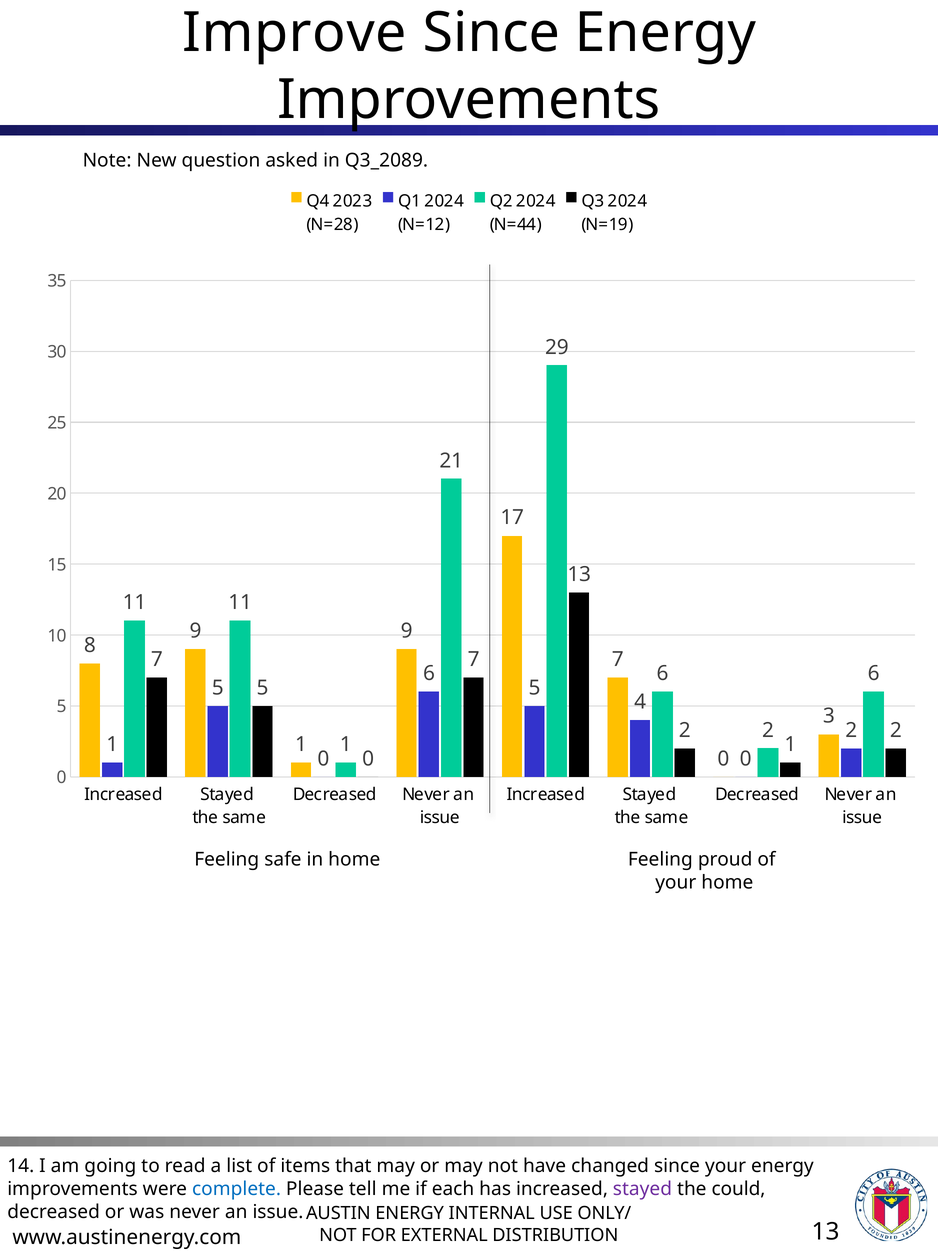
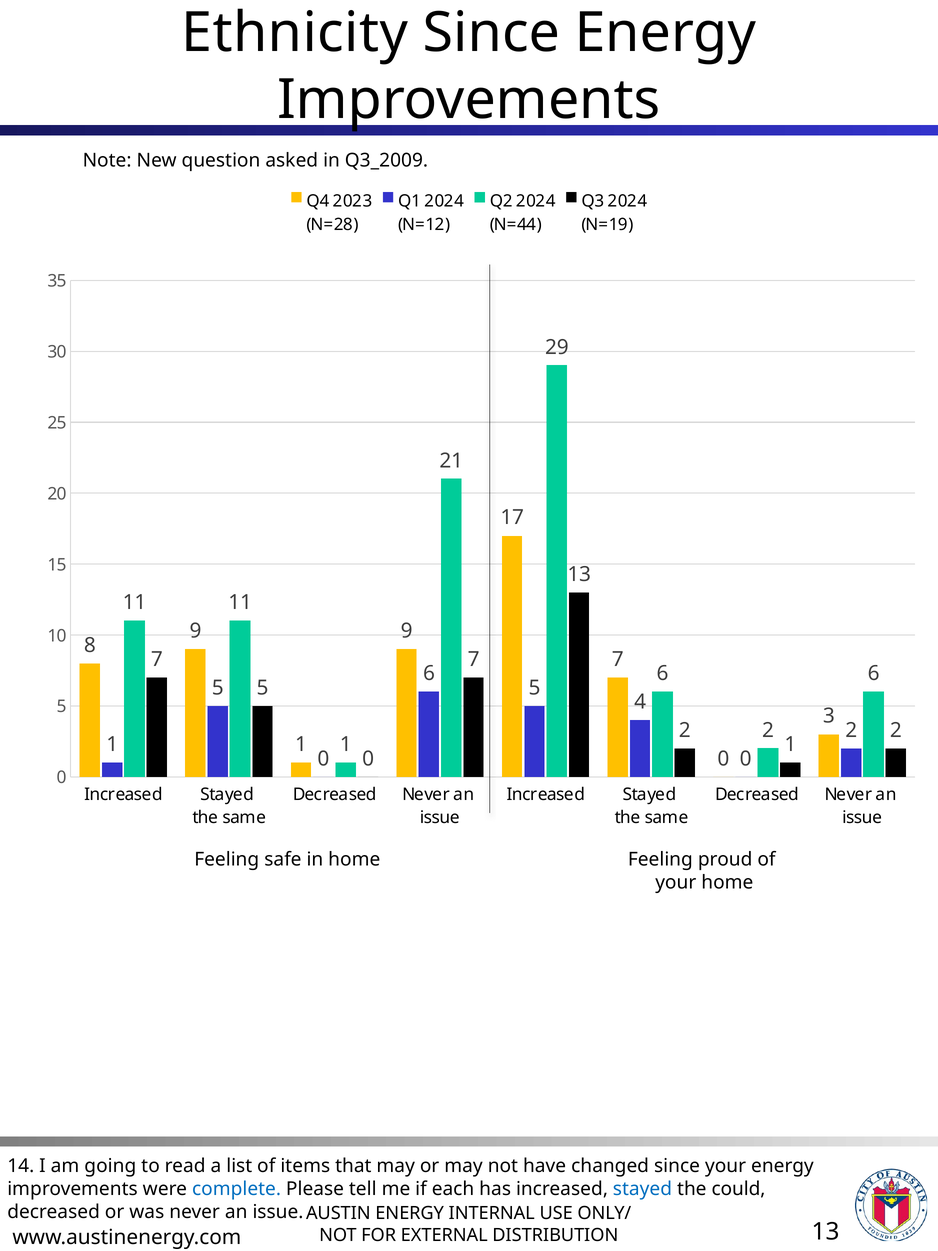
Improve: Improve -> Ethnicity (295, 33)
Q3_2089: Q3_2089 -> Q3_2009 (386, 160)
stayed colour: purple -> blue (642, 1189)
